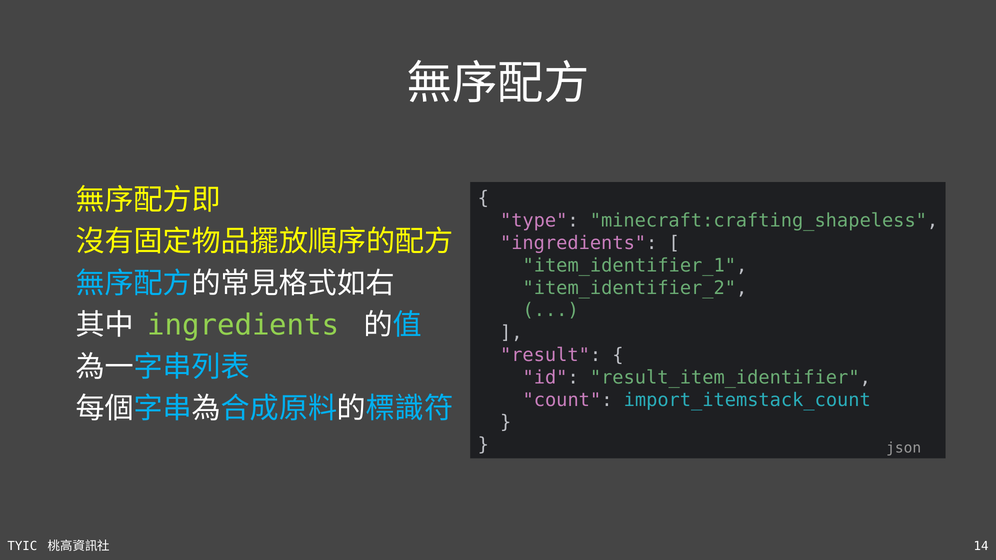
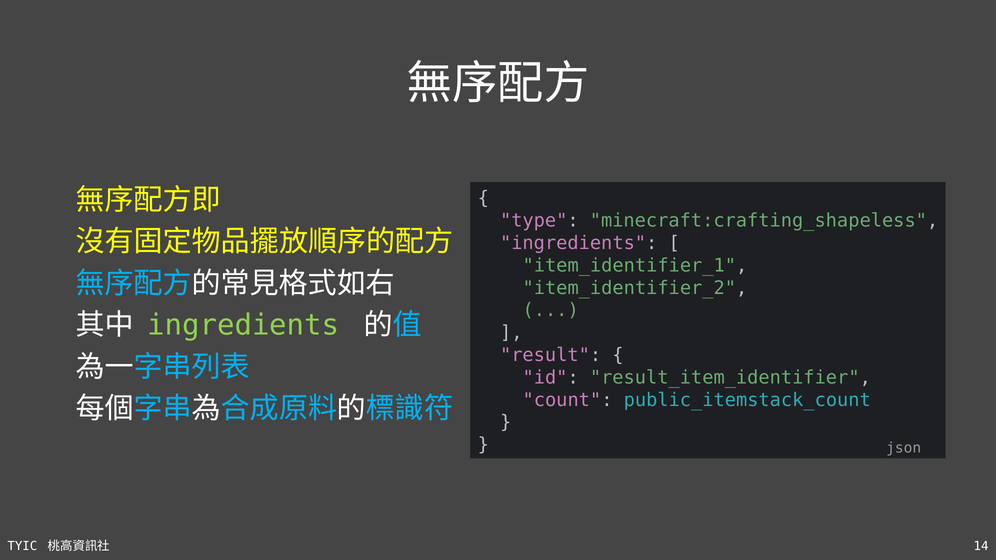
import_itemstack_count: import_itemstack_count -> public_itemstack_count (747, 400)
